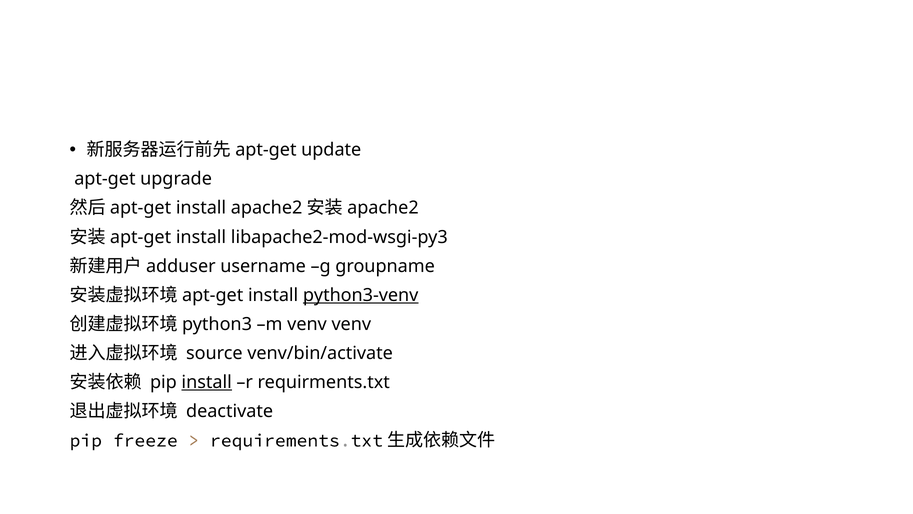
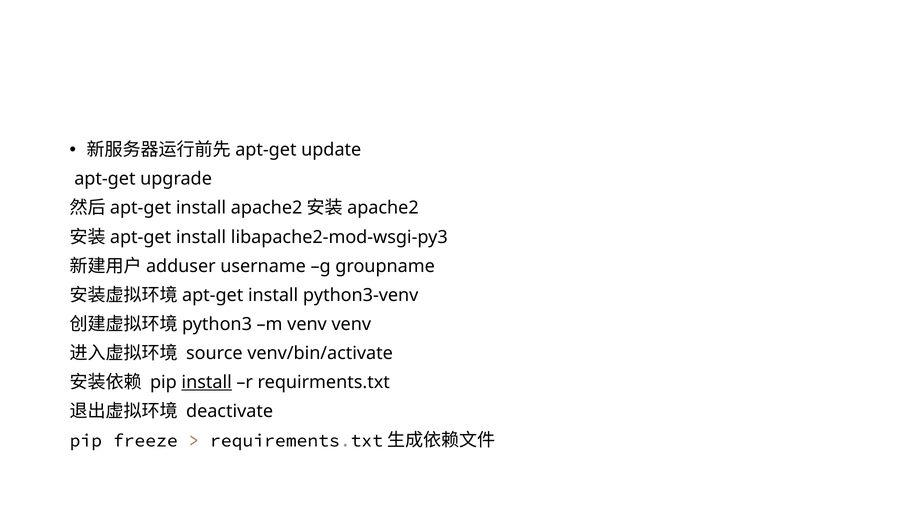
python3-venv underline: present -> none (361, 295)
